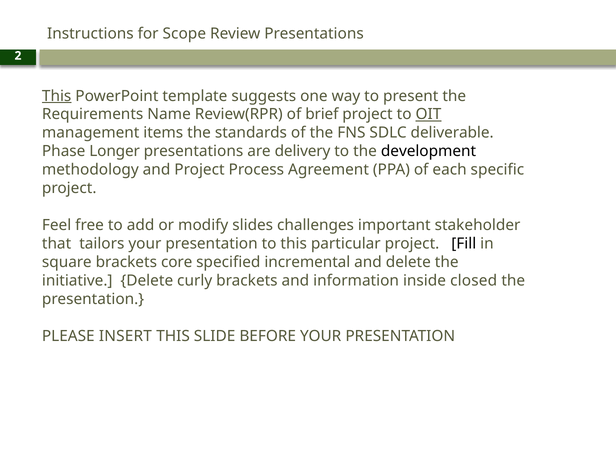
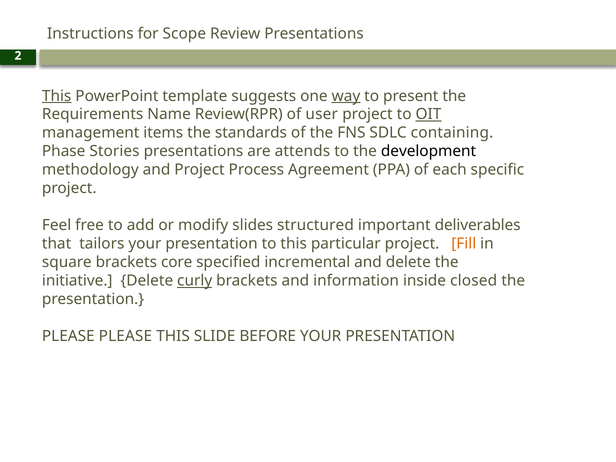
way underline: none -> present (346, 96)
brief: brief -> user (322, 114)
deliverable: deliverable -> containing (452, 133)
Longer: Longer -> Stories (115, 151)
delivery: delivery -> attends (302, 151)
challenges: challenges -> structured (315, 225)
stakeholder: stakeholder -> deliverables (478, 225)
Fill colour: black -> orange (464, 244)
curly underline: none -> present (195, 281)
PLEASE INSERT: INSERT -> PLEASE (125, 336)
